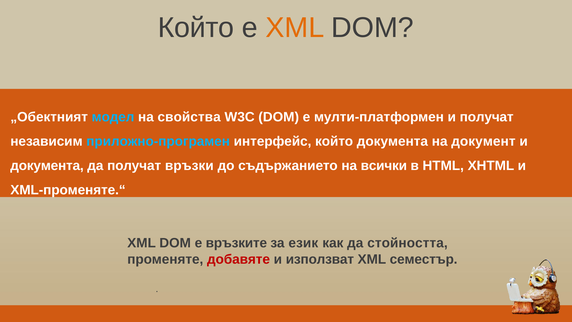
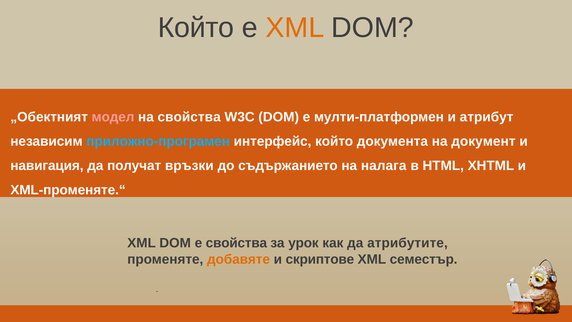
модел colour: light blue -> pink (113, 117)
и получат: получат -> атрибут (487, 117)
документа: документа -> навигация (47, 165)
всички: всички -> налага (384, 165)
е връзките: връзките -> свойства (236, 243)
език: език -> урок (303, 243)
стойността: стойността -> атрибутите (407, 243)
добавяте colour: red -> orange (239, 259)
използват: използват -> скриптове (320, 259)
